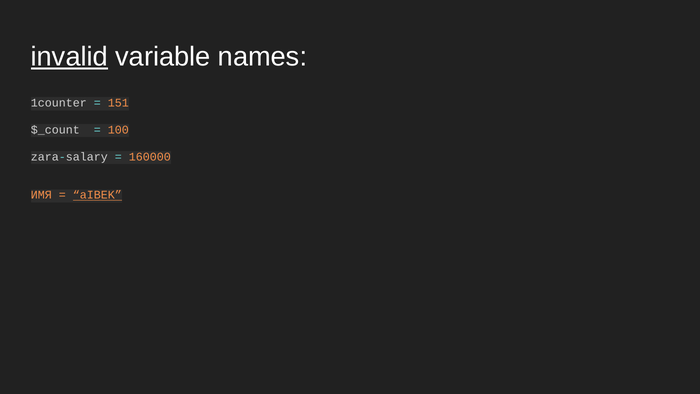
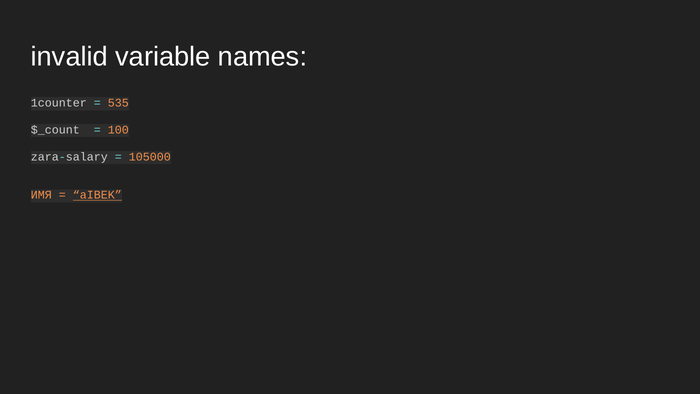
invalid underline: present -> none (69, 57)
151: 151 -> 535 (118, 103)
160000: 160000 -> 105000 (150, 157)
